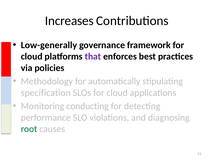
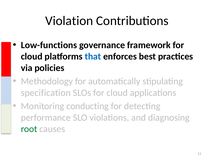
Increases: Increases -> Violation (69, 21)
Low-generally: Low-generally -> Low-functions (49, 45)
that colour: purple -> blue (93, 56)
